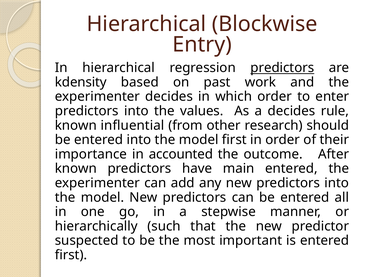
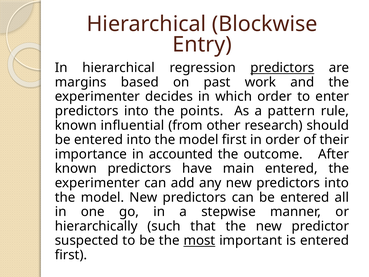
kdensity: kdensity -> margins (81, 82)
values: values -> points (202, 111)
a decides: decides -> pattern (291, 111)
most underline: none -> present (199, 240)
